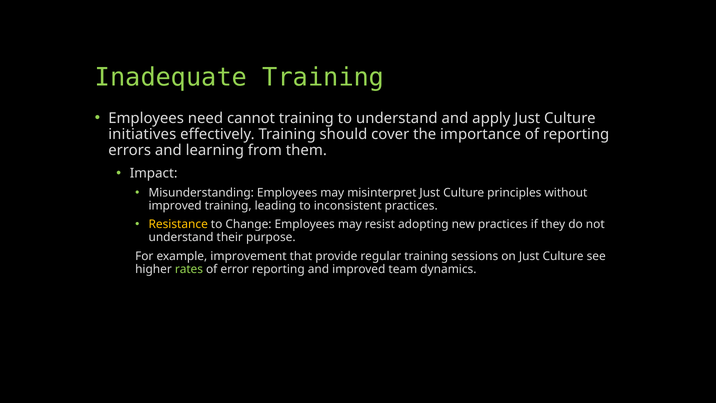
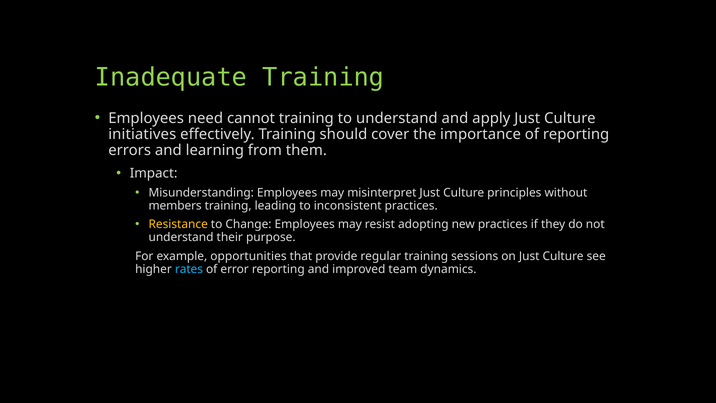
improved: improved -> members (175, 206)
improvement: improvement -> opportunities (248, 256)
rates colour: light green -> light blue (189, 269)
